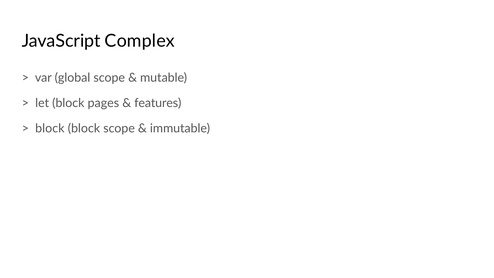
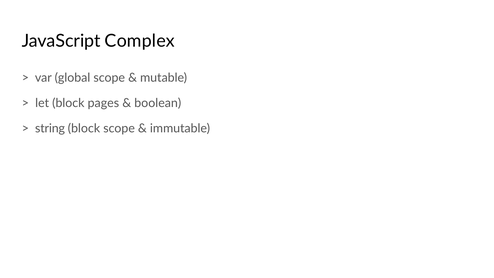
features: features -> boolean (158, 103)
block: block -> string (50, 128)
